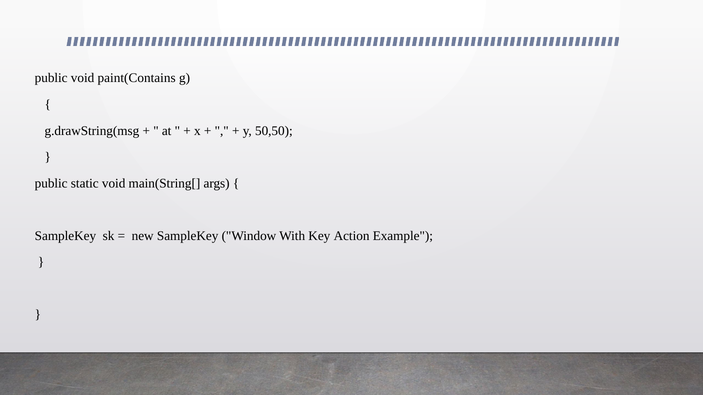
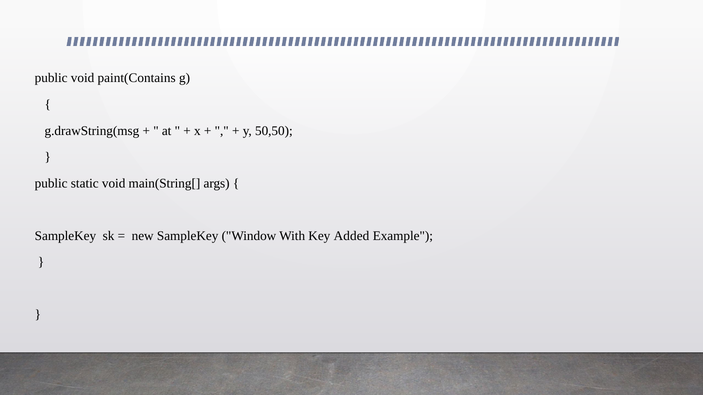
Action: Action -> Added (351, 236)
